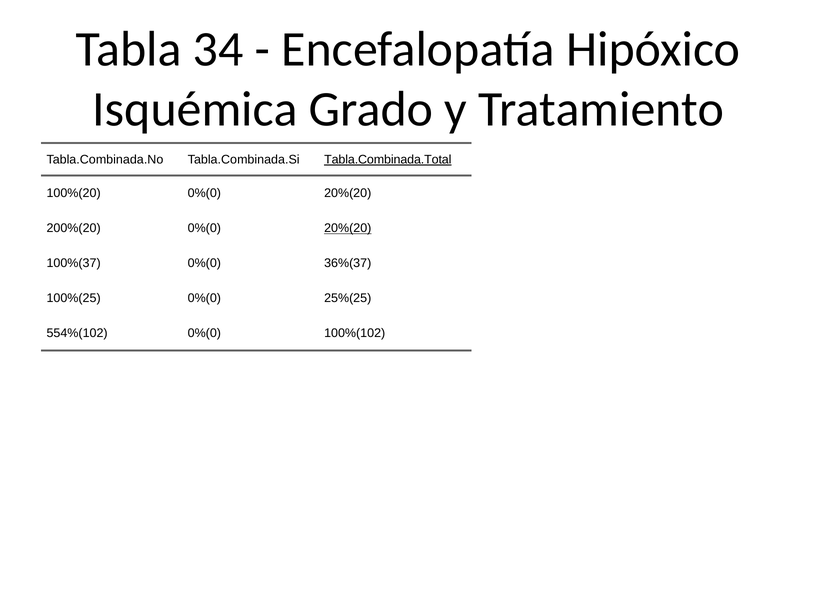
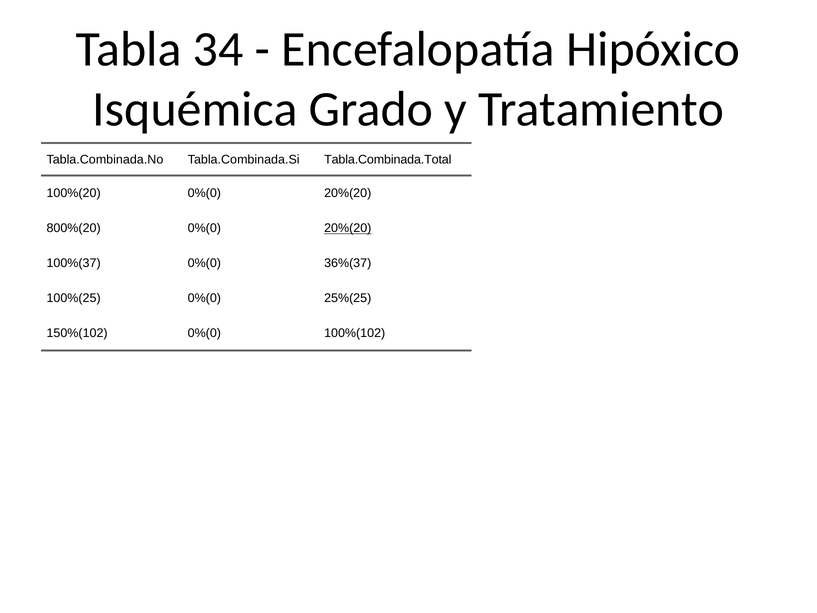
Tabla.Combinada.Total underline: present -> none (388, 159)
200%(20: 200%(20 -> 800%(20 (74, 228)
554%(102: 554%(102 -> 150%(102 (77, 333)
